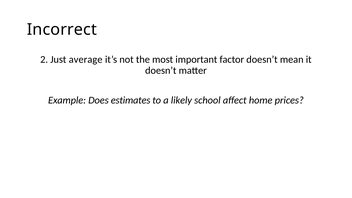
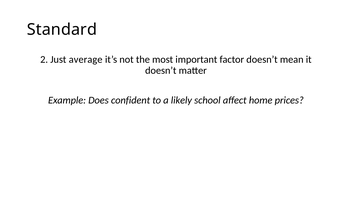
Incorrect: Incorrect -> Standard (62, 30)
estimates: estimates -> confident (131, 100)
